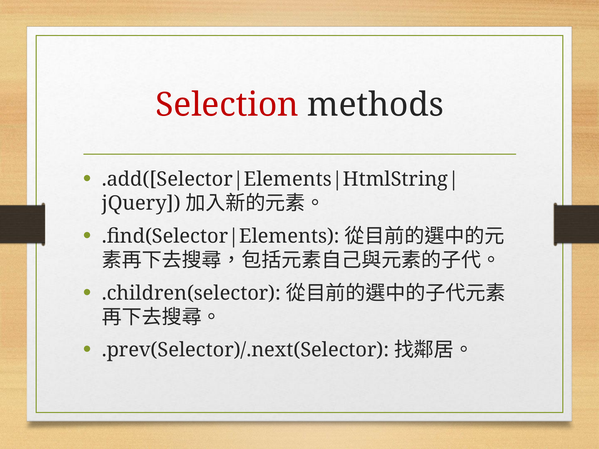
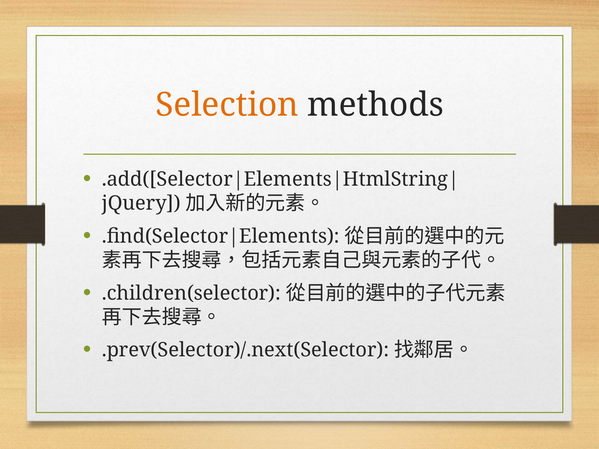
Selection colour: red -> orange (227, 105)
